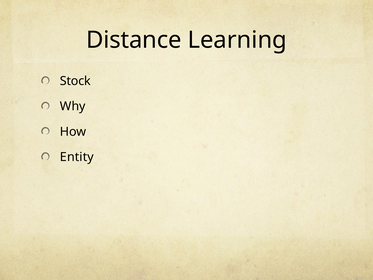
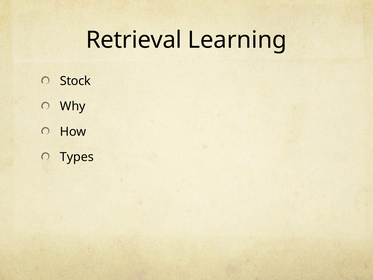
Distance: Distance -> Retrieval (134, 40)
Entity: Entity -> Types (77, 157)
